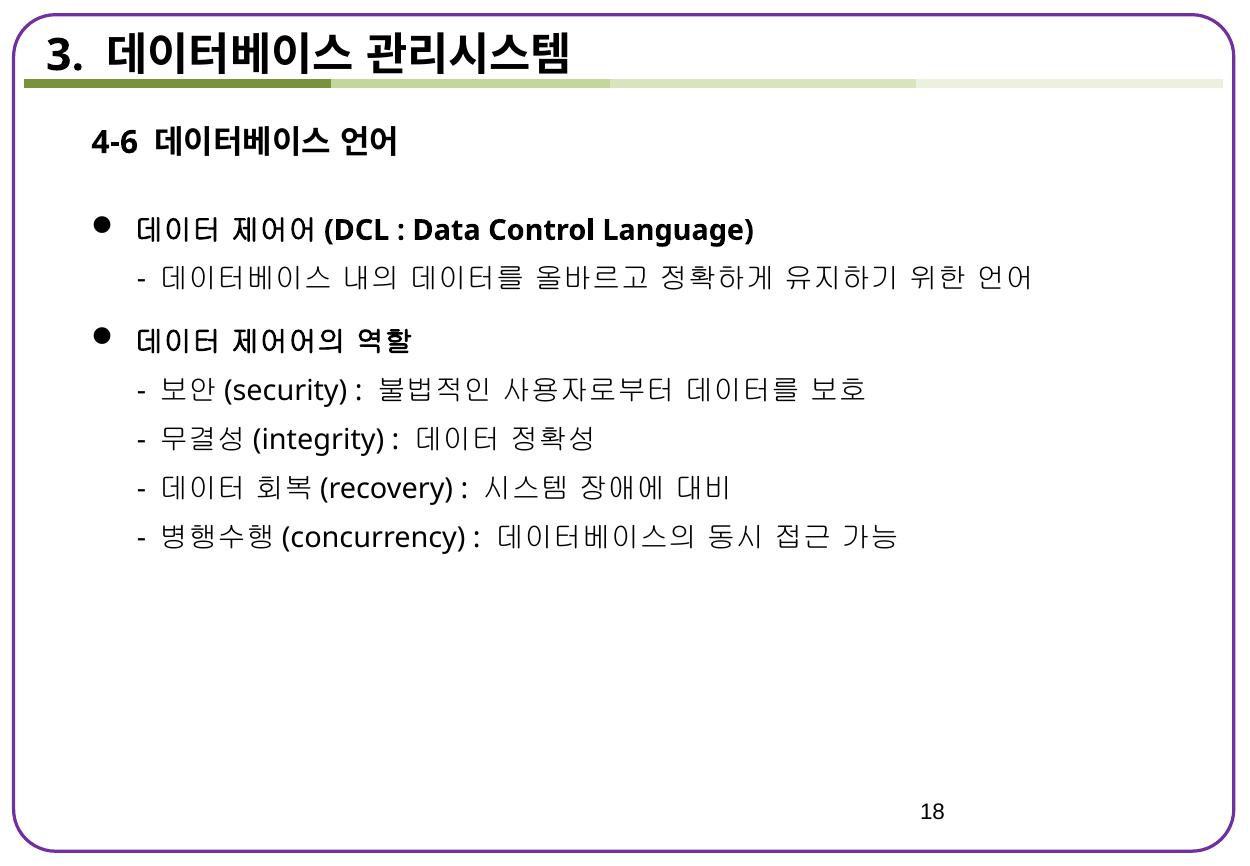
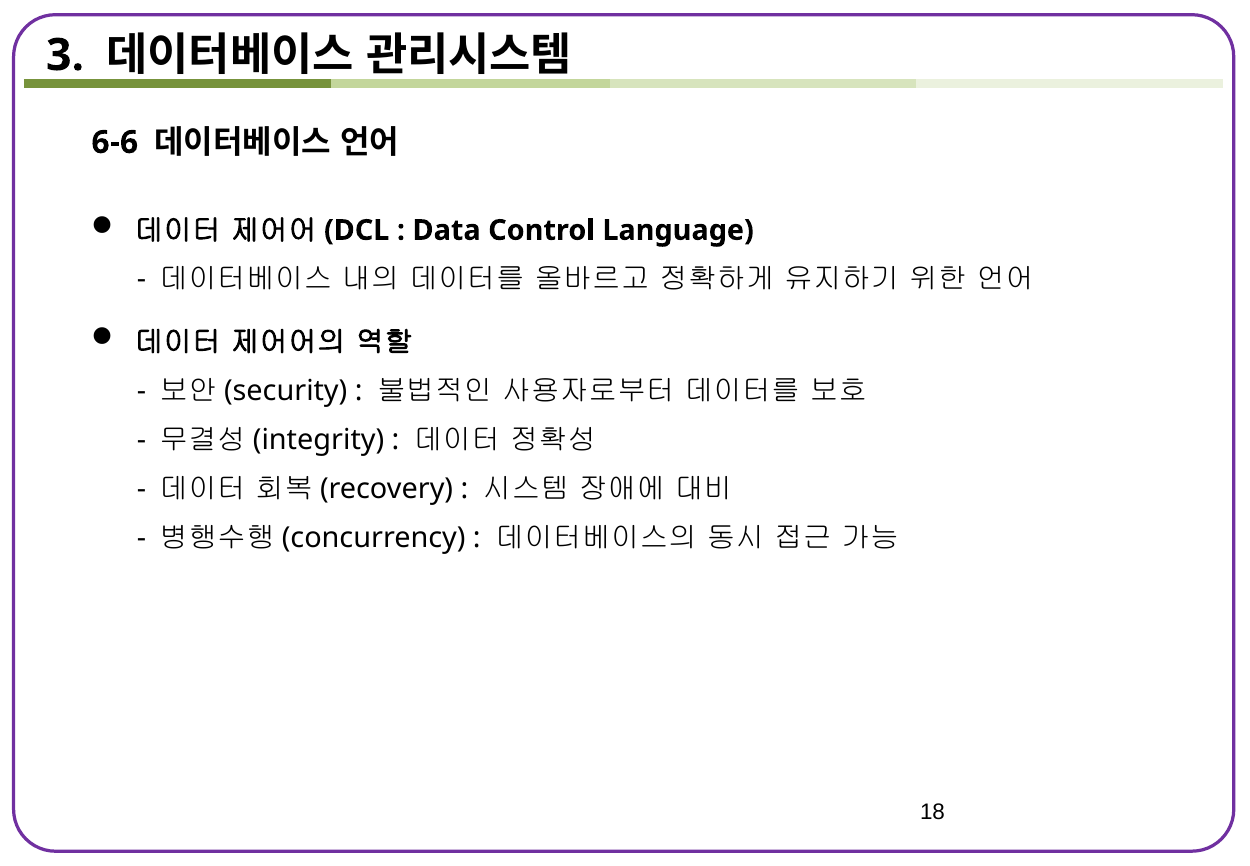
4-6: 4-6 -> 6-6 (115, 142)
